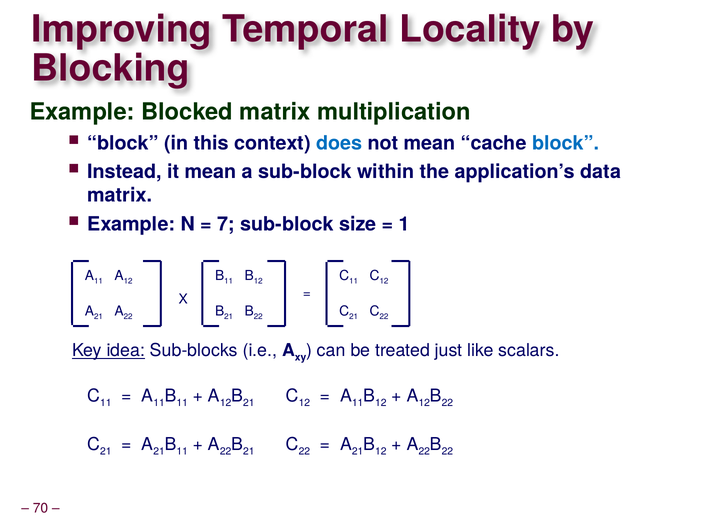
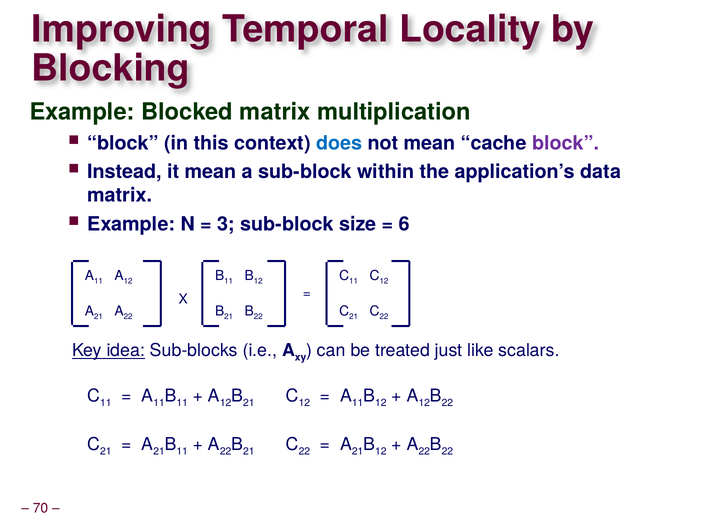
block colour: blue -> purple (566, 143)
7: 7 -> 3 (226, 224)
1: 1 -> 6 (404, 224)
